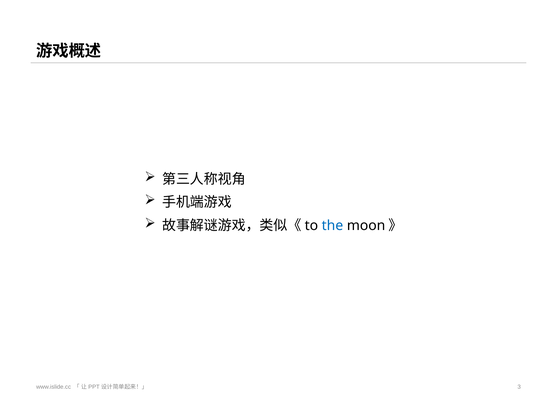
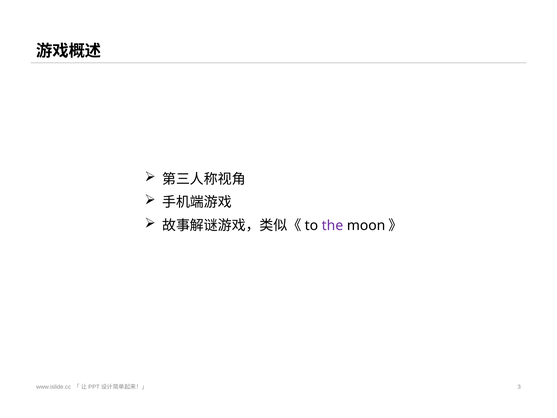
the colour: blue -> purple (332, 225)
